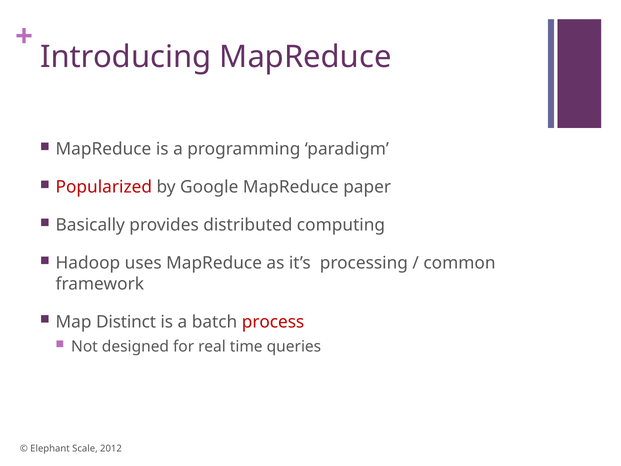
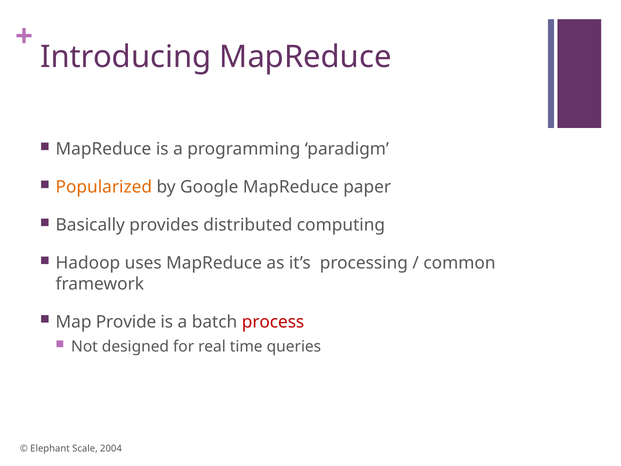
Popularized colour: red -> orange (104, 187)
Distinct: Distinct -> Provide (126, 322)
2012: 2012 -> 2004 (111, 449)
